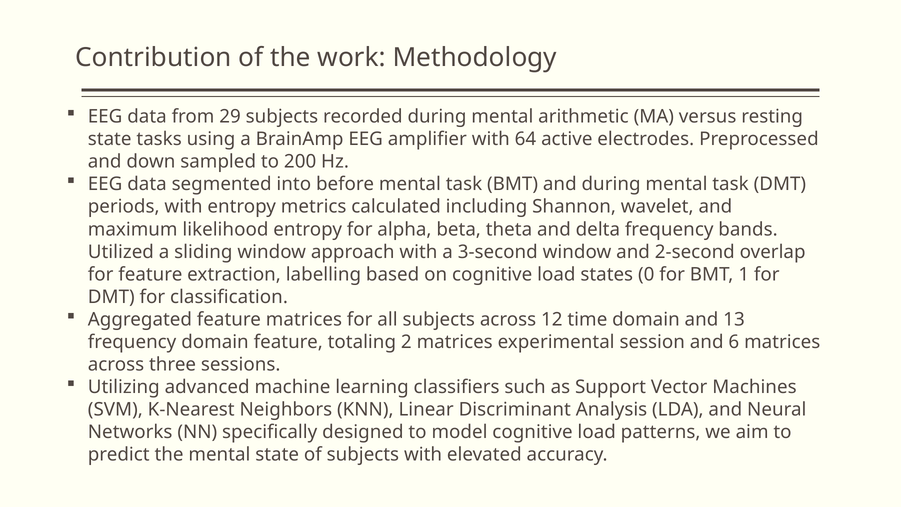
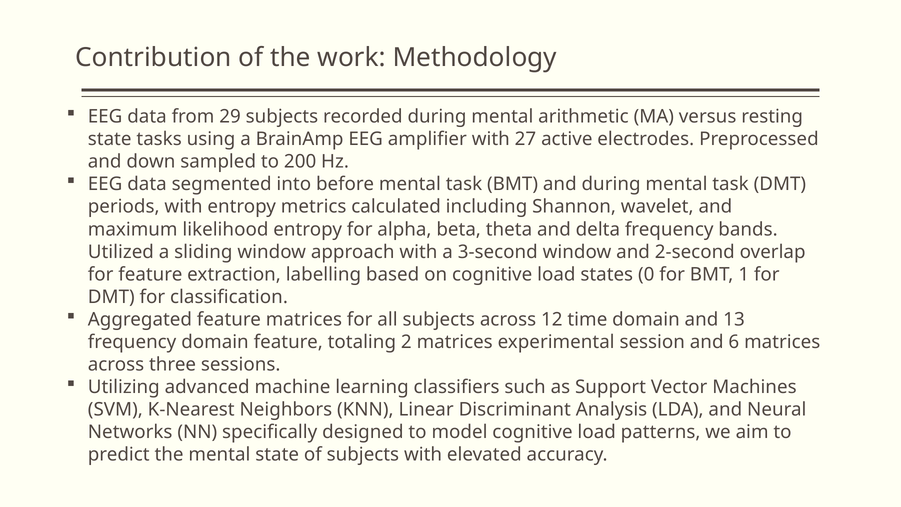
64: 64 -> 27 (525, 139)
